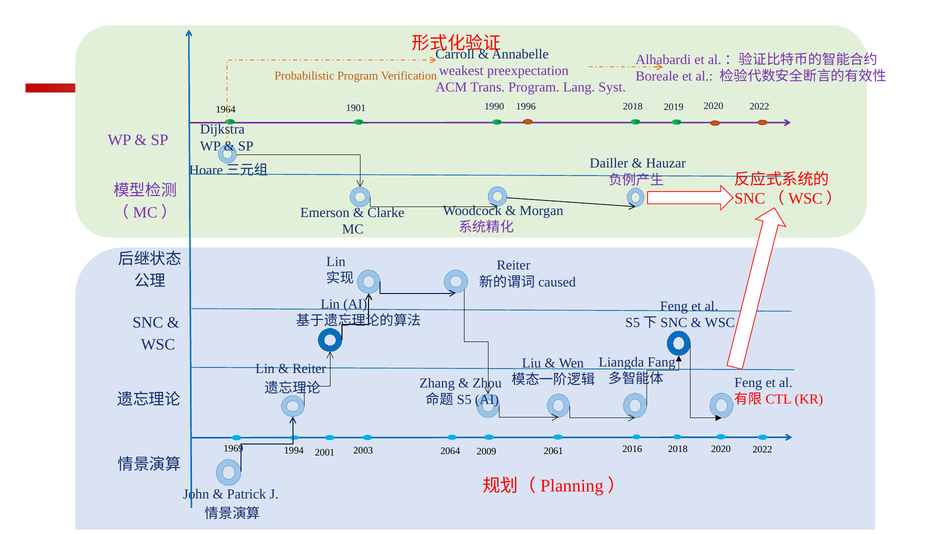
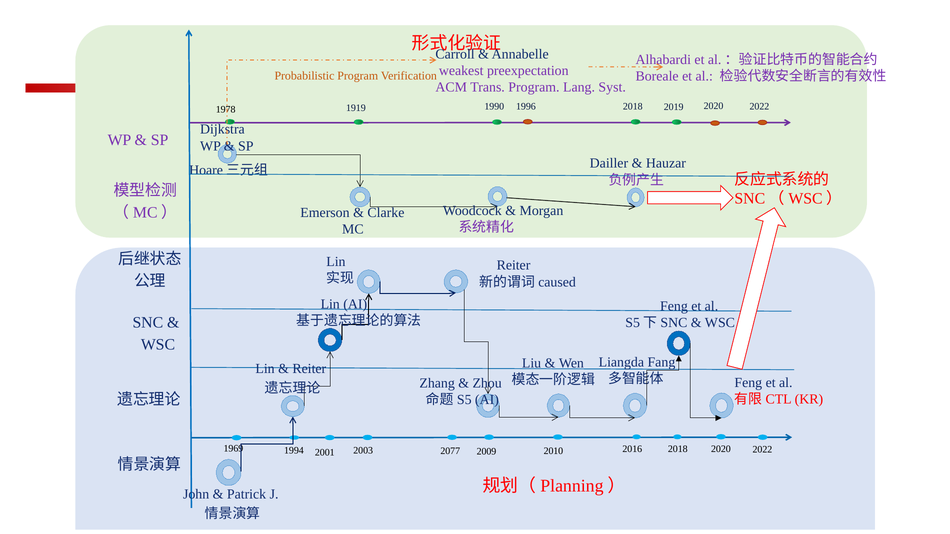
1901: 1901 -> 1919 (356, 108)
1964: 1964 -> 1978 (226, 109)
2064: 2064 -> 2077 (450, 451)
2061: 2061 -> 2010 (553, 451)
